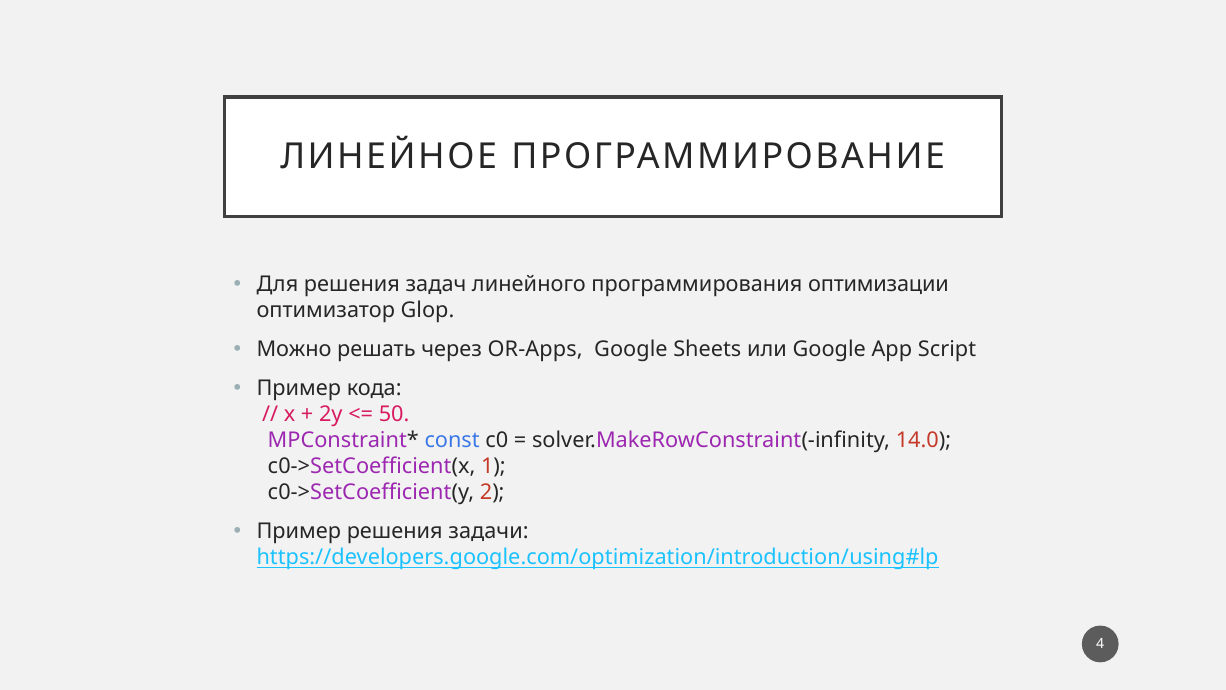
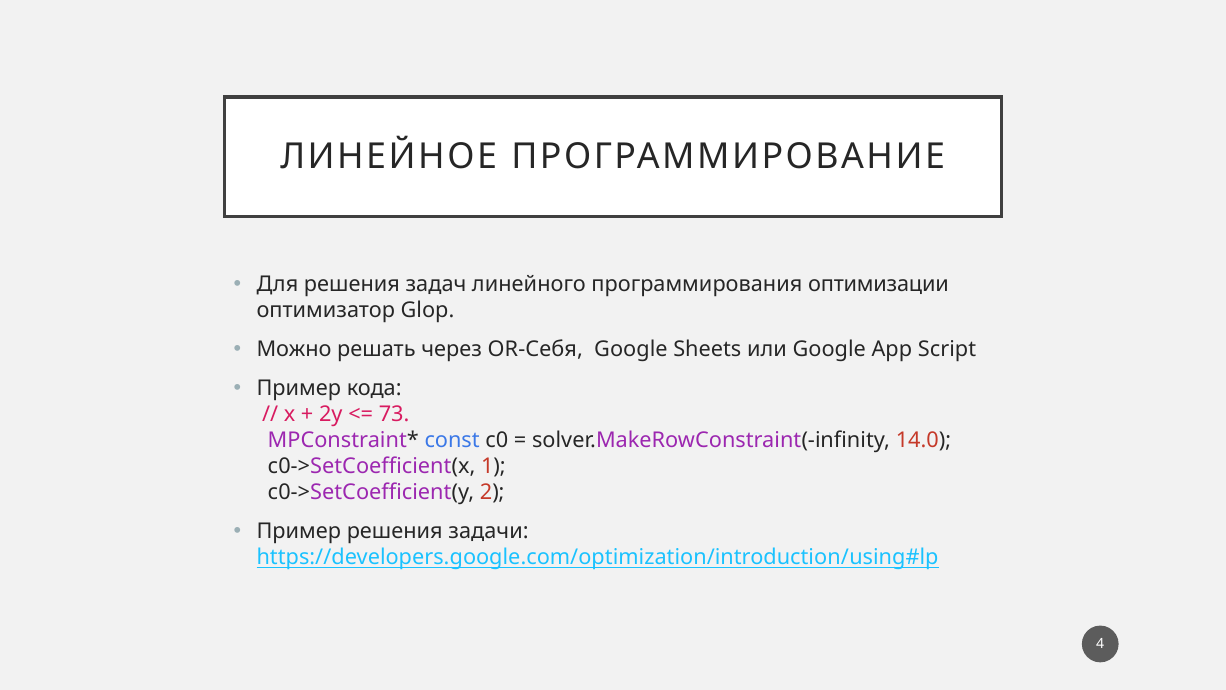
OR-Apps: OR-Apps -> OR-Себя (535, 349)
50: 50 -> 73 (394, 414)
